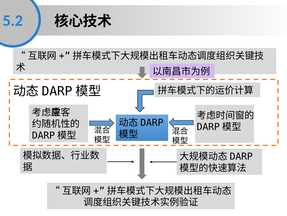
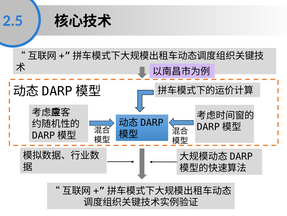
5.2: 5.2 -> 2.5 (13, 21)
